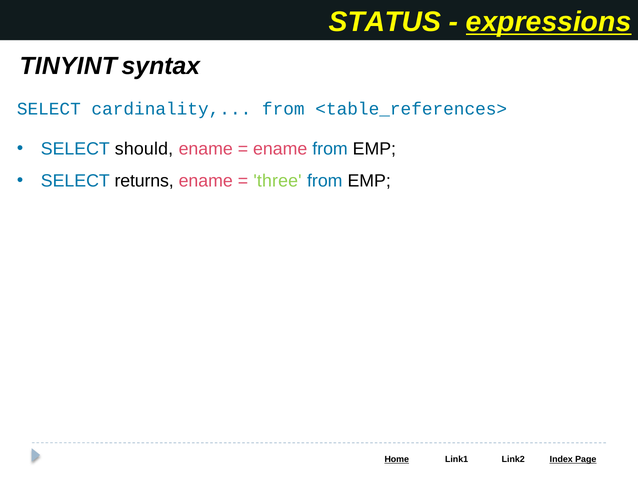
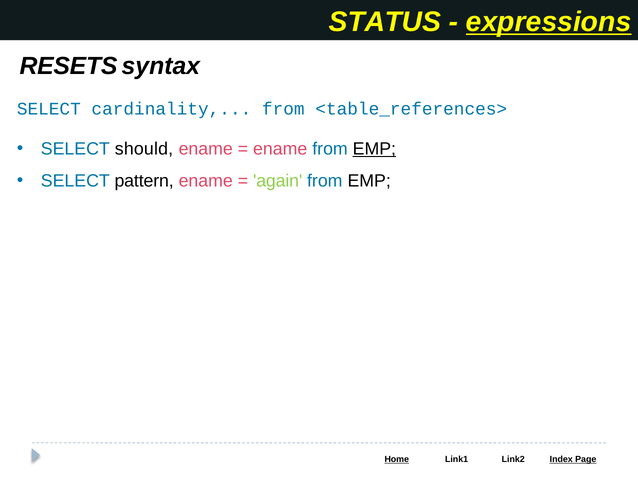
TINYINT: TINYINT -> RESETS (68, 66)
EMP underline: none -> present (374, 149)
returns: returns -> pattern (144, 181)
three: three -> again (278, 181)
